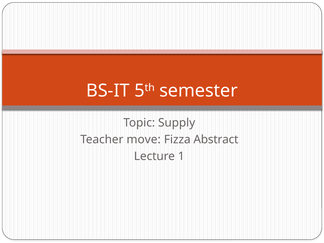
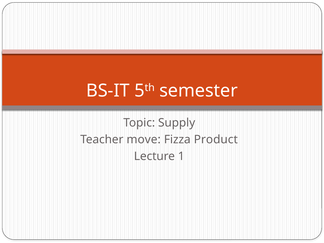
Abstract: Abstract -> Product (216, 140)
